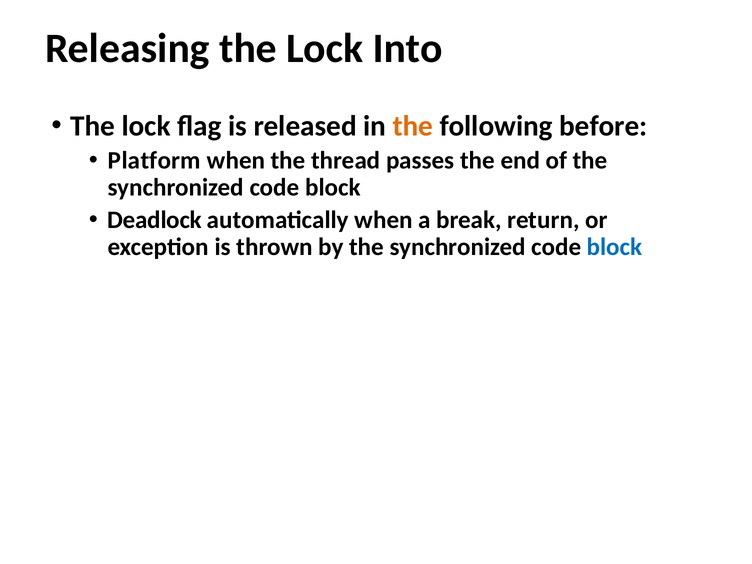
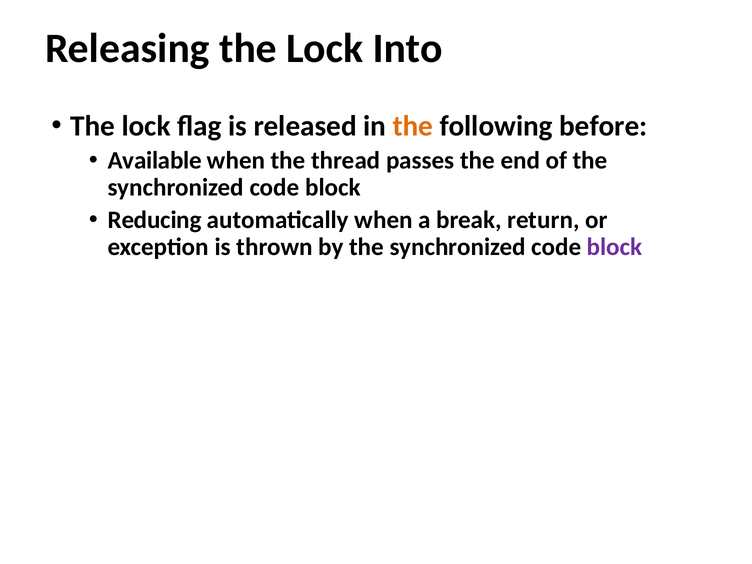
Platform: Platform -> Available (155, 160)
Deadlock: Deadlock -> Reducing (155, 220)
block colour: blue -> purple (615, 247)
